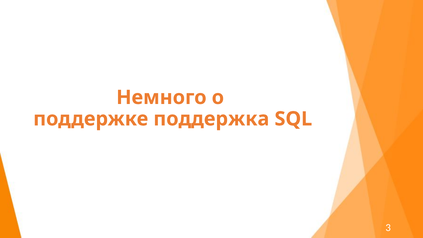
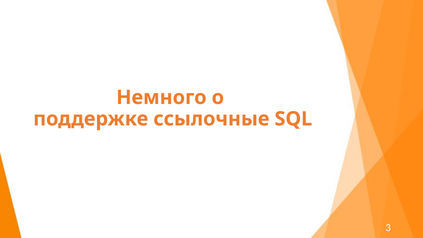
поддержка: поддержка -> ссылочные (211, 119)
